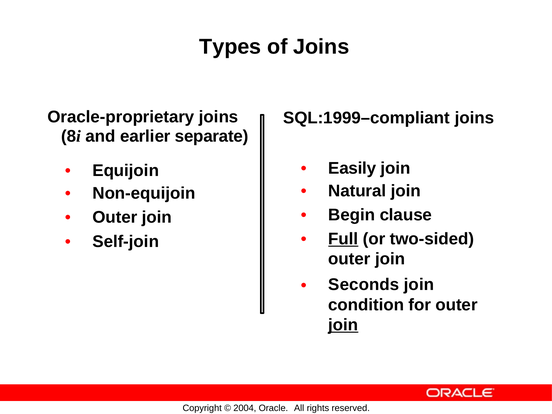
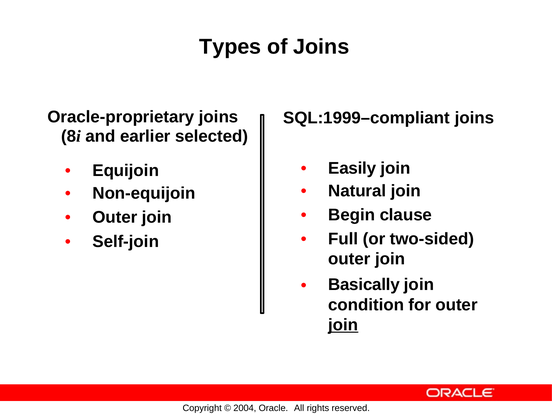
separate: separate -> selected (212, 136)
Full underline: present -> none (343, 239)
Seconds: Seconds -> Basically (364, 285)
